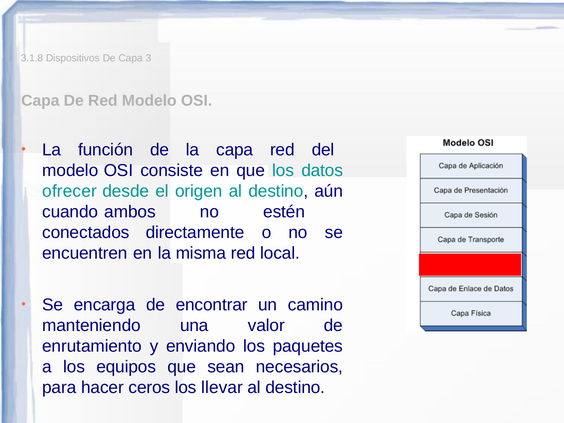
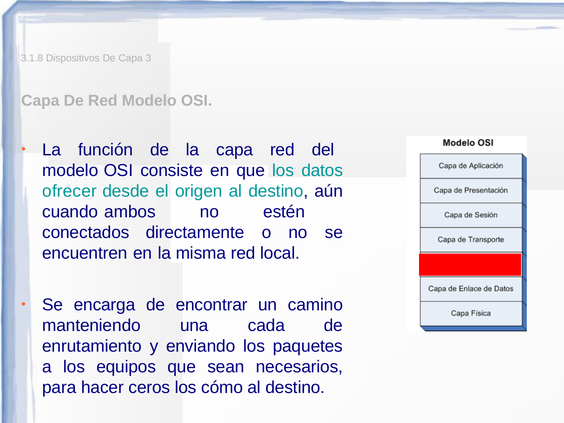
valor: valor -> cada (266, 325)
llevar: llevar -> cómo (222, 387)
